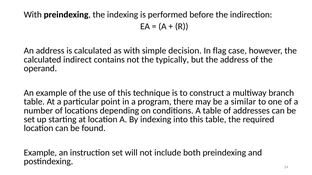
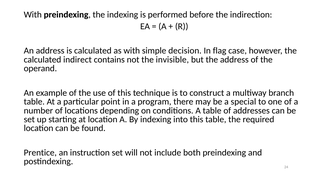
typically: typically -> invisible (172, 60)
similar: similar -> special (243, 102)
Example: Example -> Prentice (40, 153)
